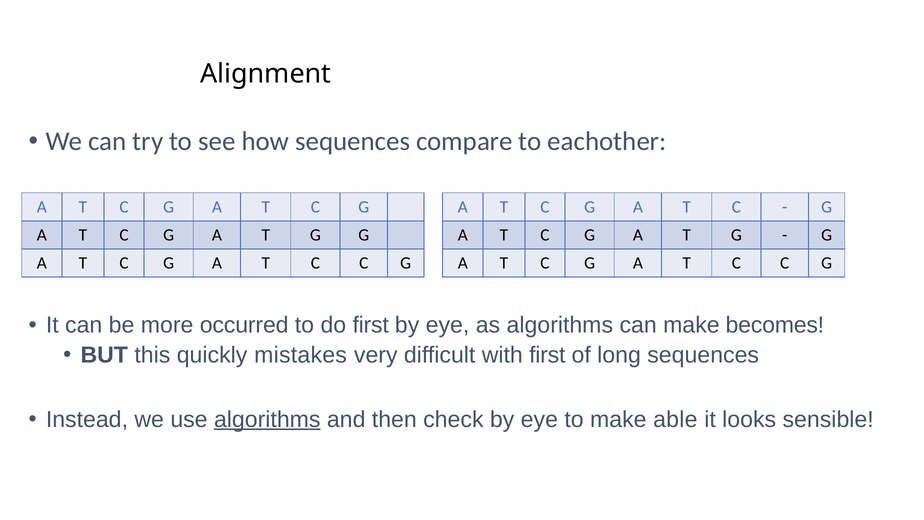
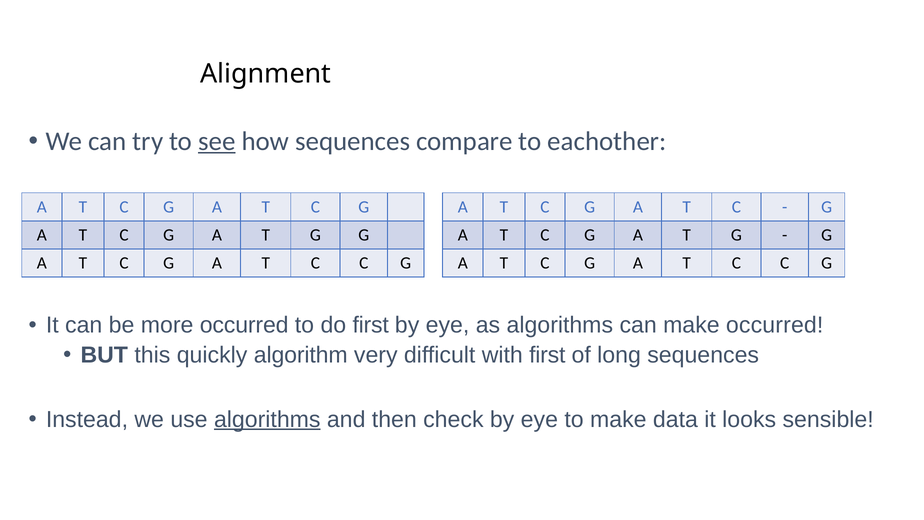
see underline: none -> present (217, 141)
make becomes: becomes -> occurred (775, 325)
mistakes: mistakes -> algorithm (301, 355)
able: able -> data (675, 419)
